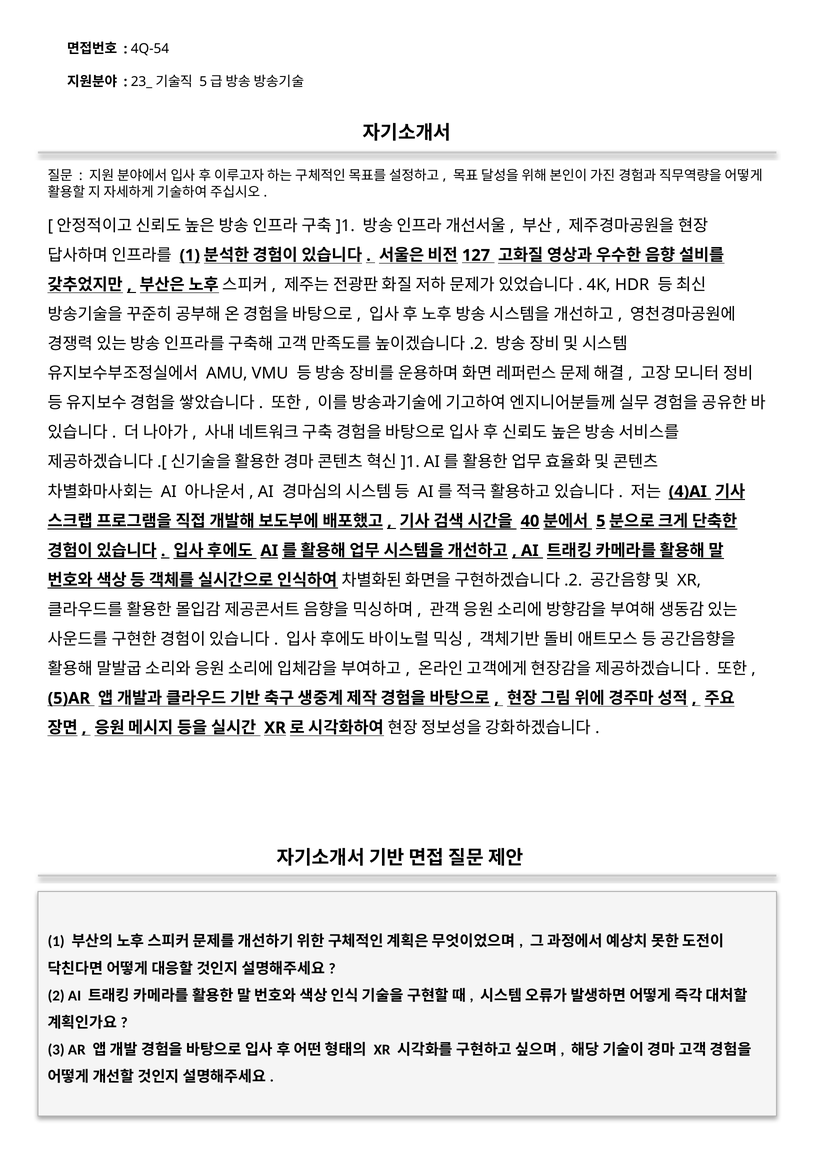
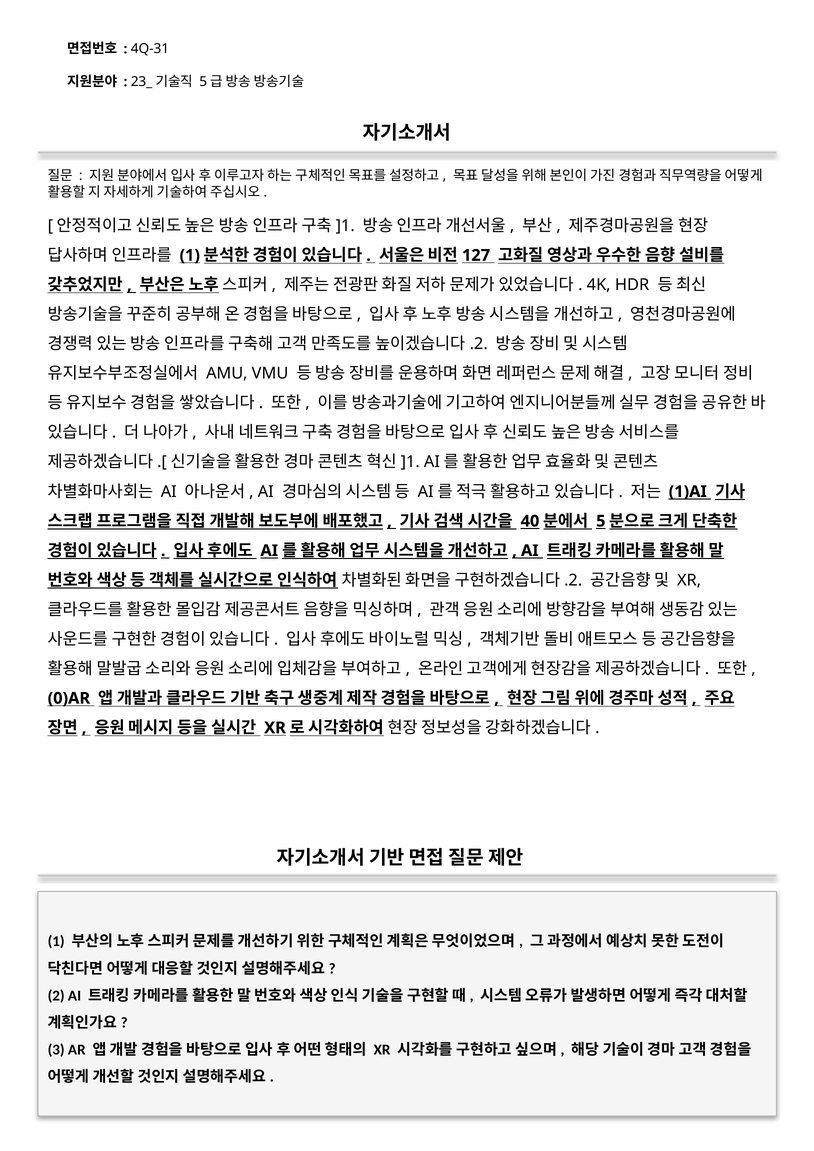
4Q-54: 4Q-54 -> 4Q-31 (150, 49)
4)AI: 4)AI -> 1)AI (688, 492)
5)AR: 5)AR -> 0)AR (69, 698)
